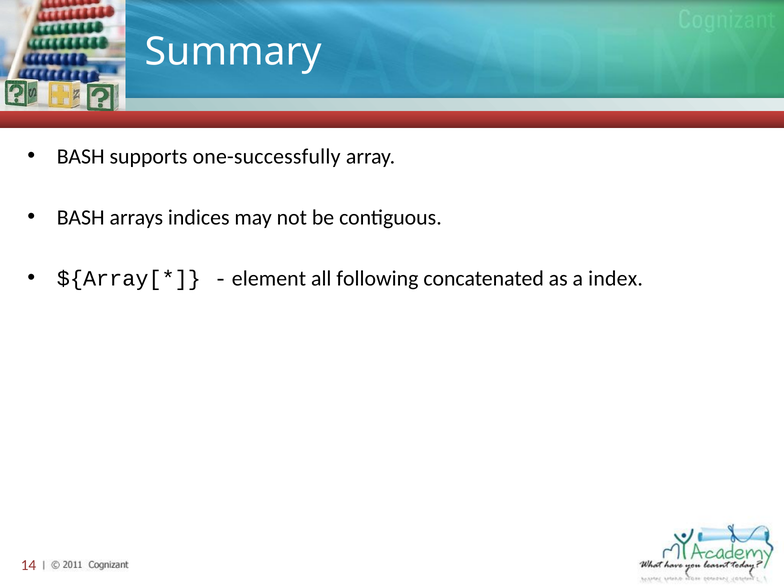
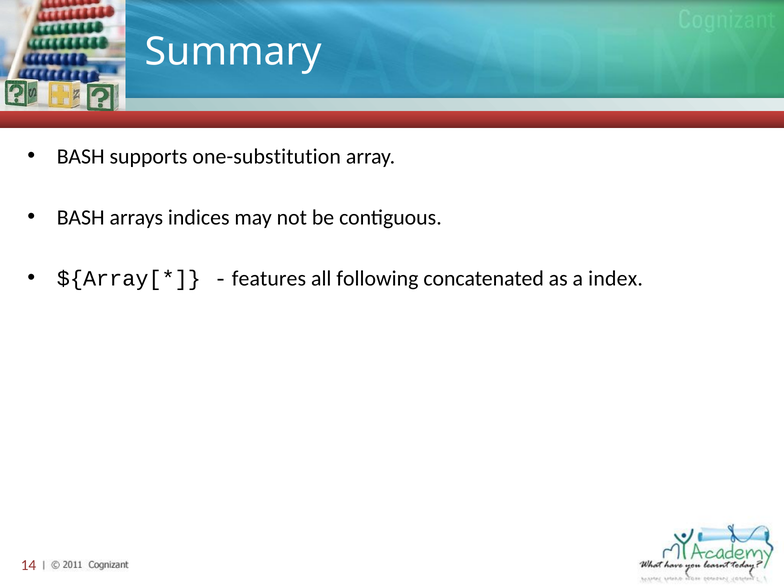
one-successfully: one-successfully -> one-substitution (267, 157)
element: element -> features (269, 279)
